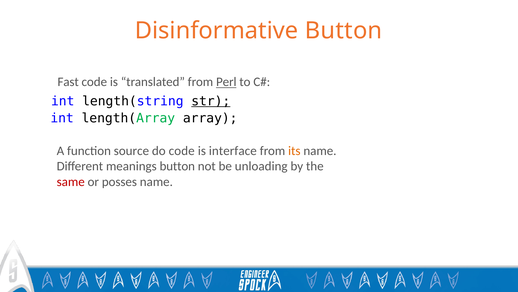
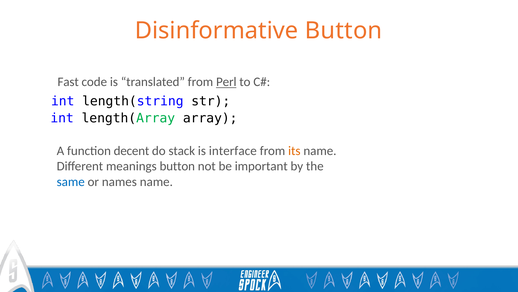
str underline: present -> none (211, 101)
source: source -> decent (131, 150)
do code: code -> stack (182, 150)
unloading: unloading -> important (261, 166)
same colour: red -> blue (71, 181)
posses: posses -> names (119, 181)
